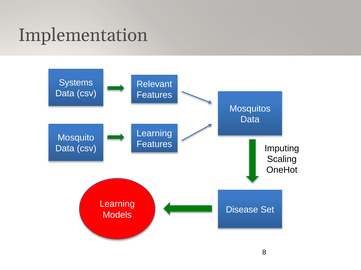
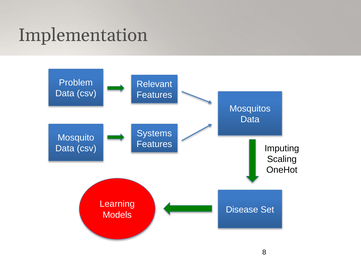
Systems: Systems -> Problem (76, 83)
Learning: Learning -> Systems (154, 134)
